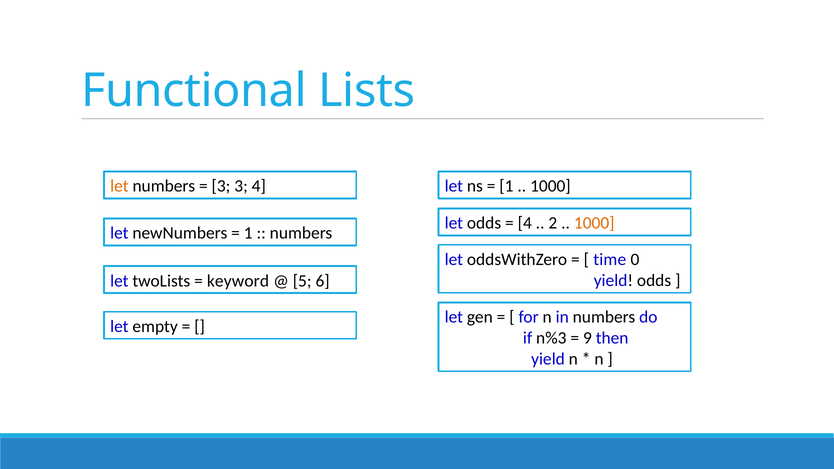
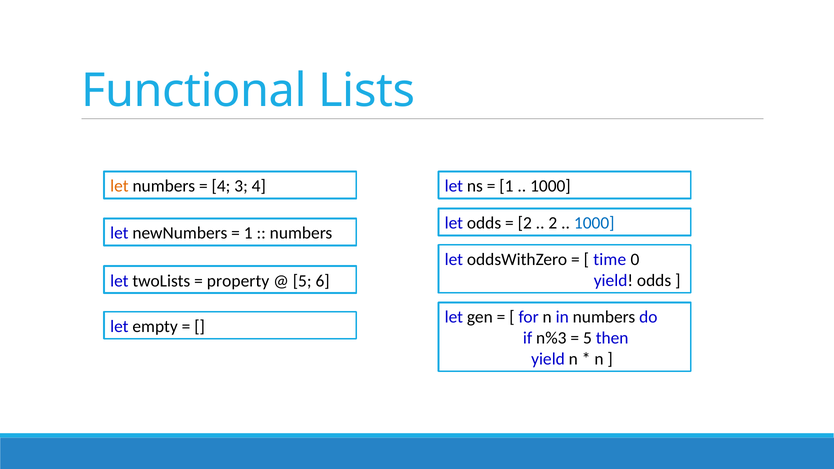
3: 3 -> 4 (221, 186)
4: 4 -> 2 (525, 223)
1000 colour: orange -> blue (594, 223)
keyword: keyword -> property (238, 281)
9: 9 -> 5 (587, 338)
